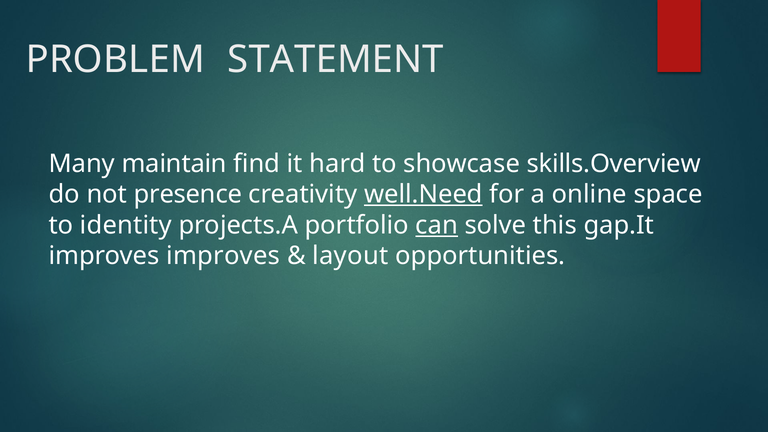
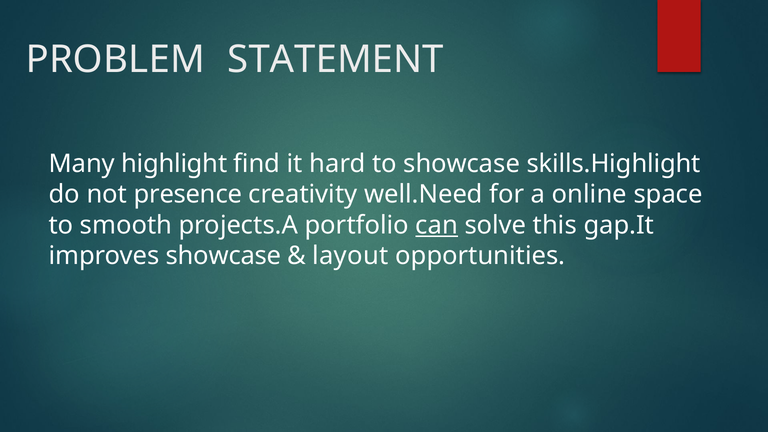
maintain: maintain -> highlight (174, 164)
skills.Overview: skills.Overview -> skills.Highlight (614, 164)
well.Need underline: present -> none (423, 194)
identity: identity -> smooth (126, 225)
improves improves: improves -> showcase (223, 256)
